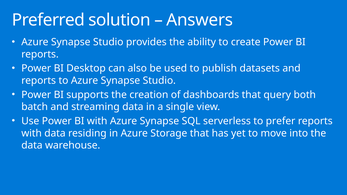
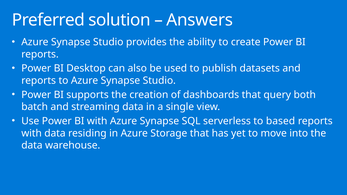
prefer: prefer -> based (281, 121)
